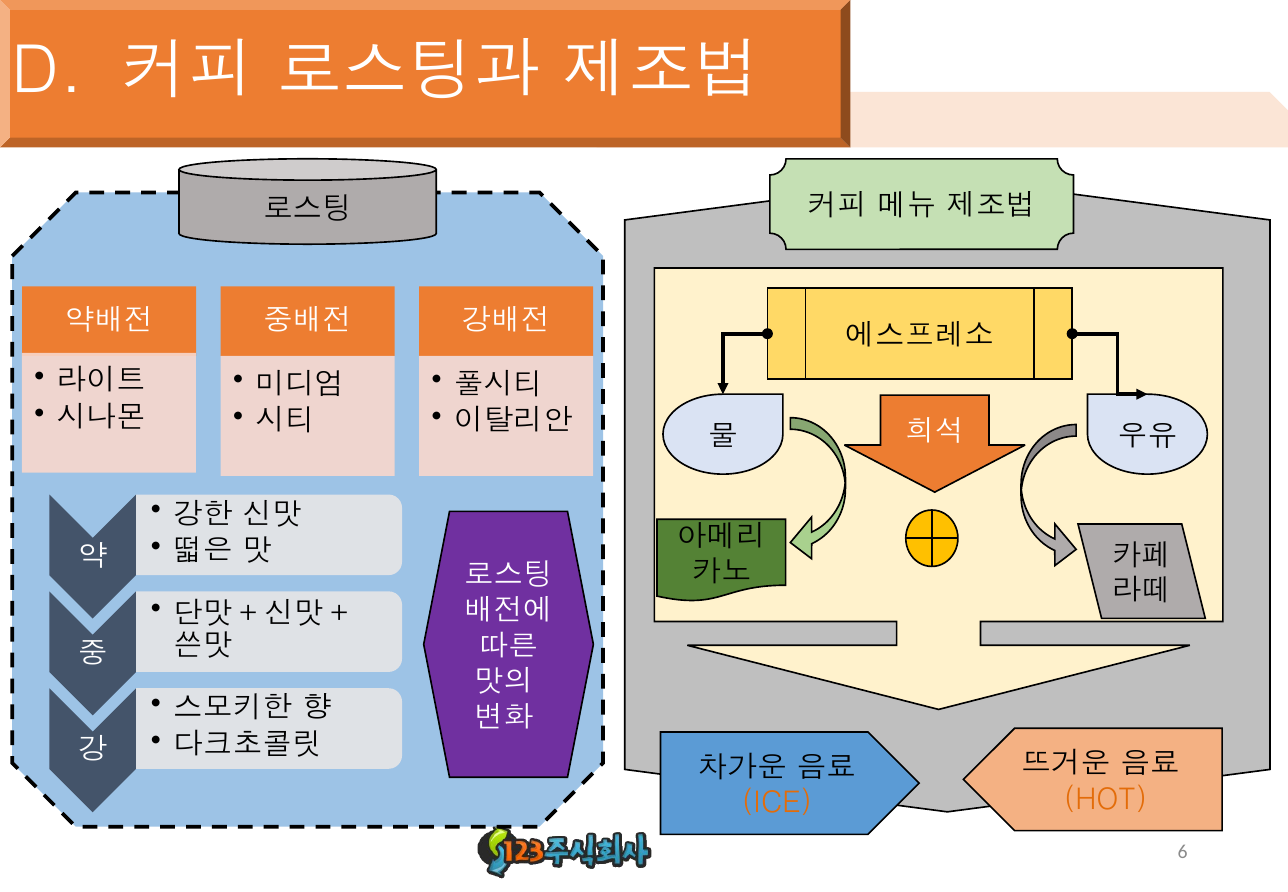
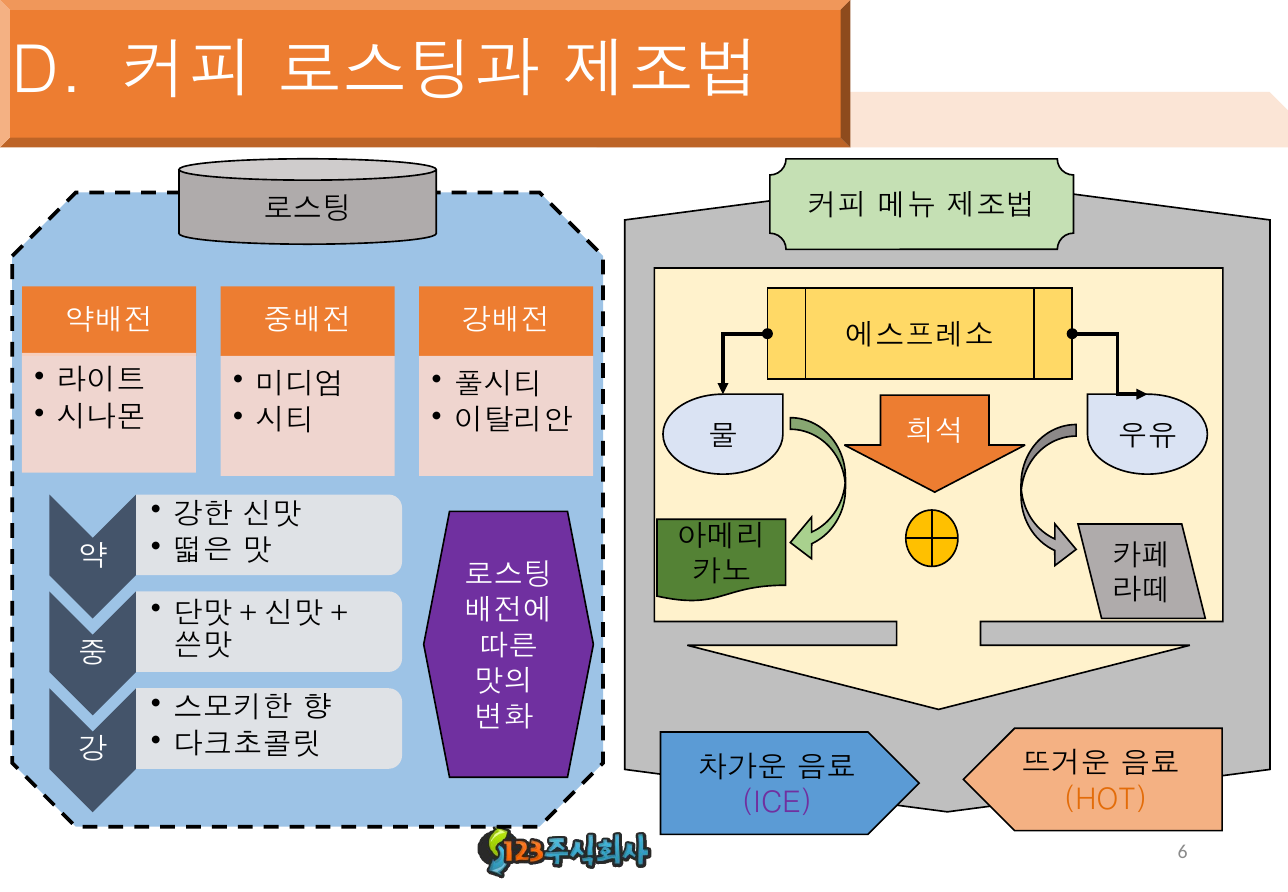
ICE colour: orange -> purple (777, 803)
